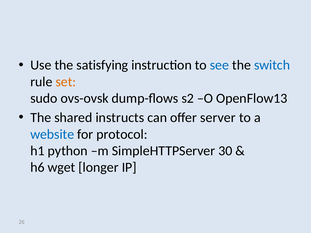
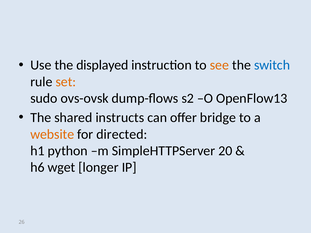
satisfying: satisfying -> displayed (102, 65)
see colour: blue -> orange (219, 65)
server: server -> bridge (218, 118)
website colour: blue -> orange (52, 134)
protocol: protocol -> directed (122, 134)
30: 30 -> 20 (225, 151)
